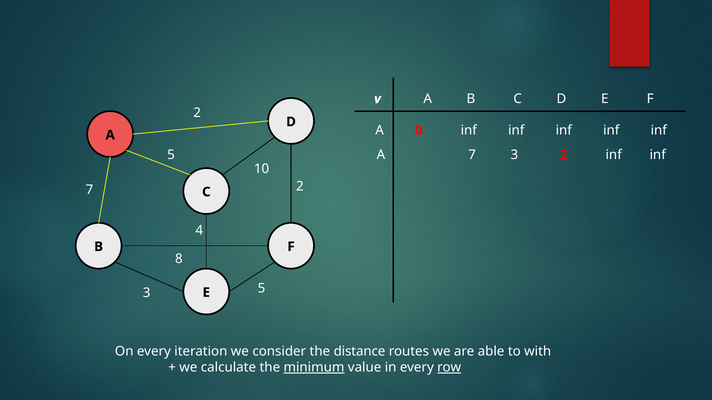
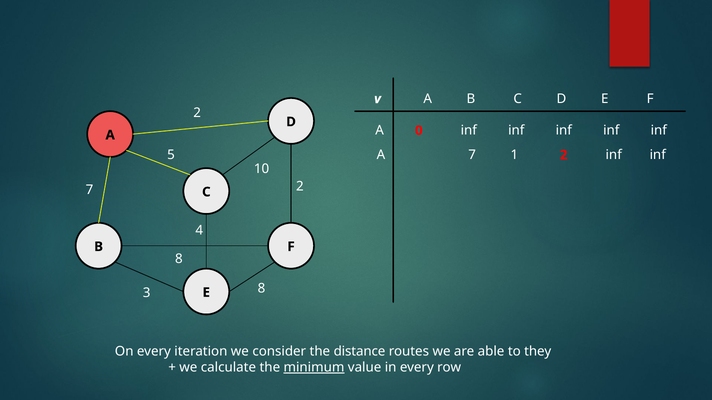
7 3: 3 -> 1 (514, 155)
3 5: 5 -> 8 (262, 289)
with: with -> they (538, 352)
row underline: present -> none (449, 368)
